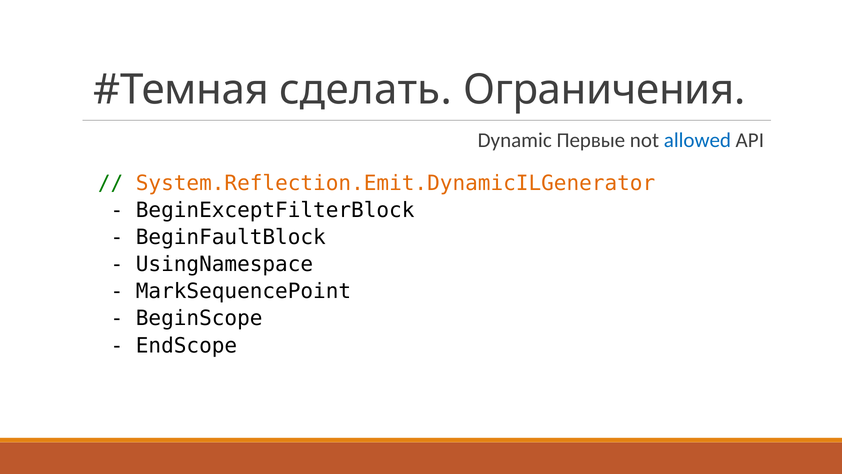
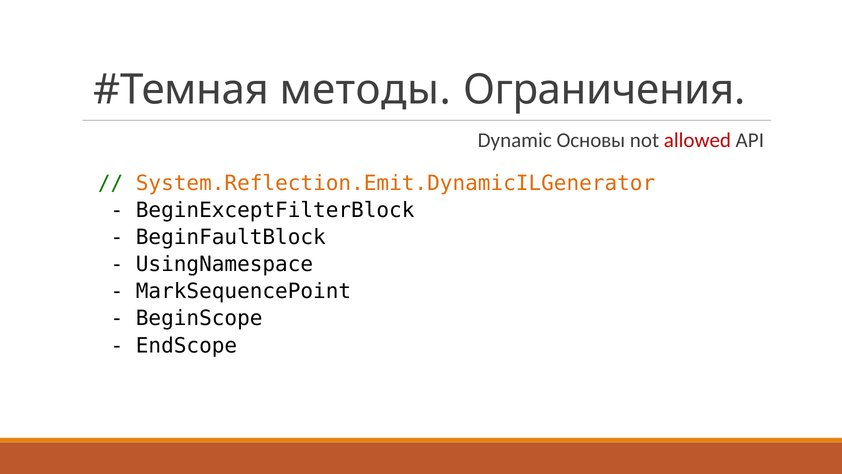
сделать: сделать -> методы (365, 90)
Первые: Первые -> Основы (591, 140)
allowed colour: blue -> red (697, 140)
